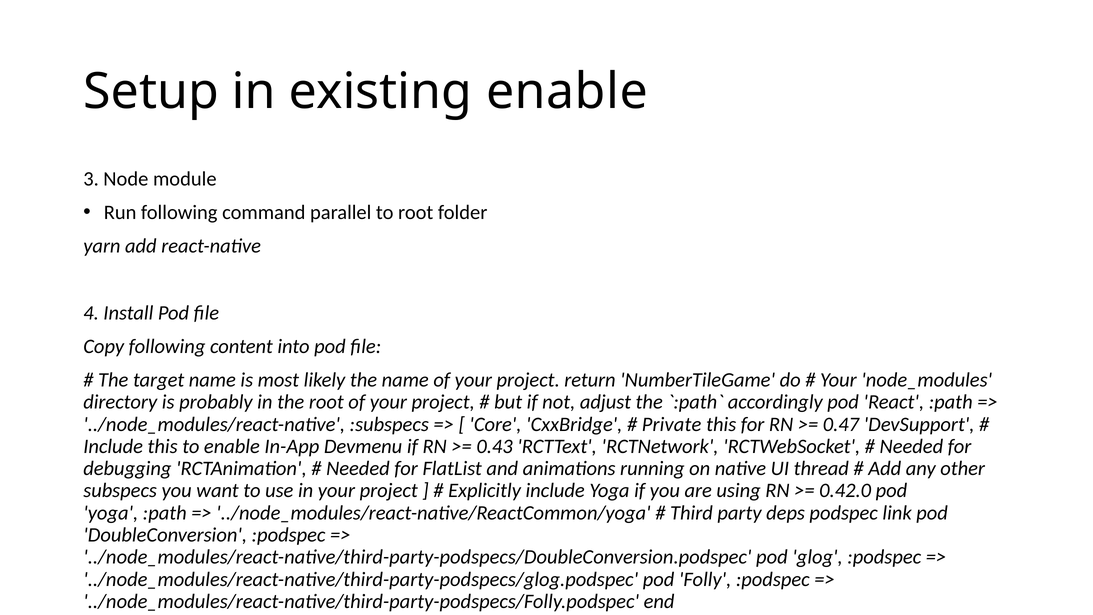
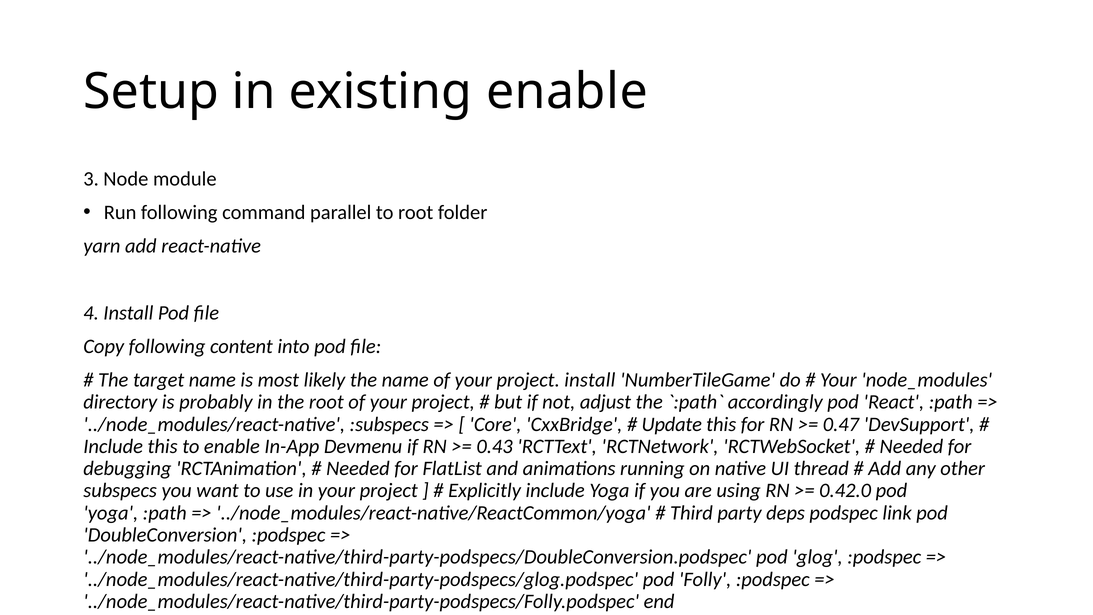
project return: return -> install (590, 380)
Private: Private -> Update (672, 424)
